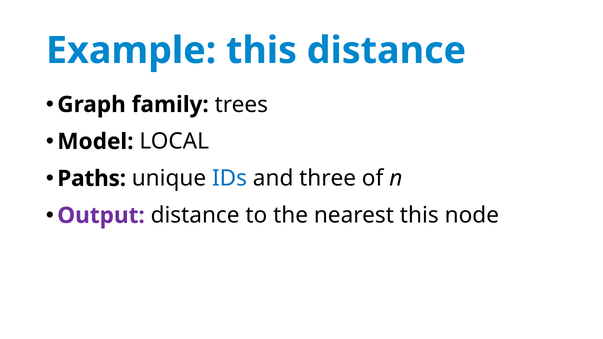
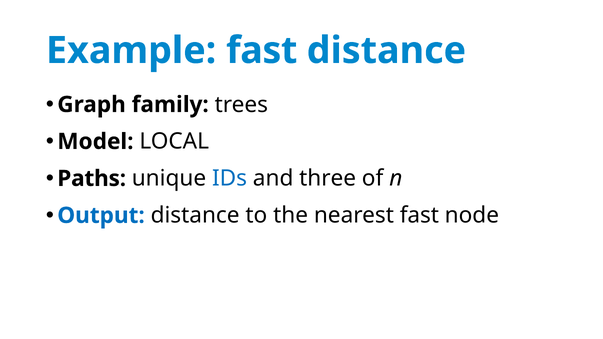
Example this: this -> fast (262, 51)
Output colour: purple -> blue (101, 216)
nearest this: this -> fast (419, 216)
